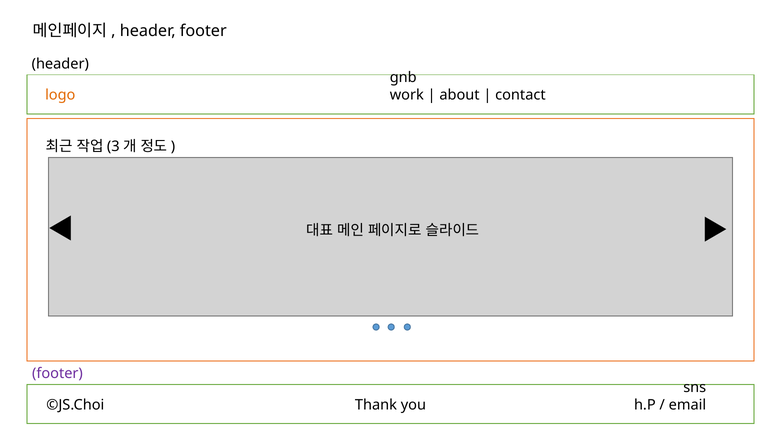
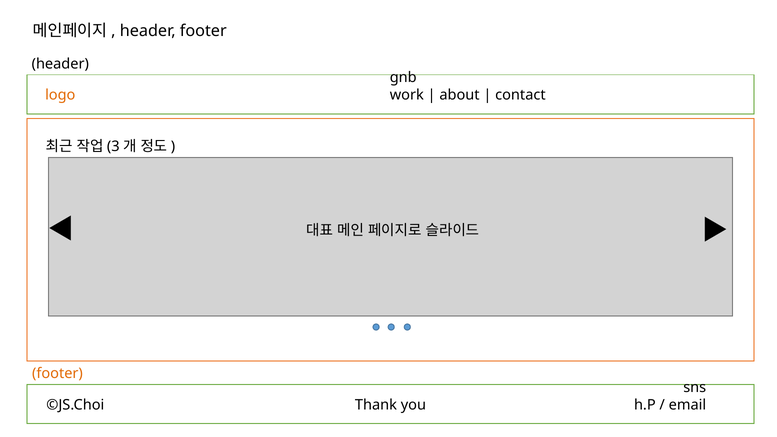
footer colour: purple -> orange (57, 374)
